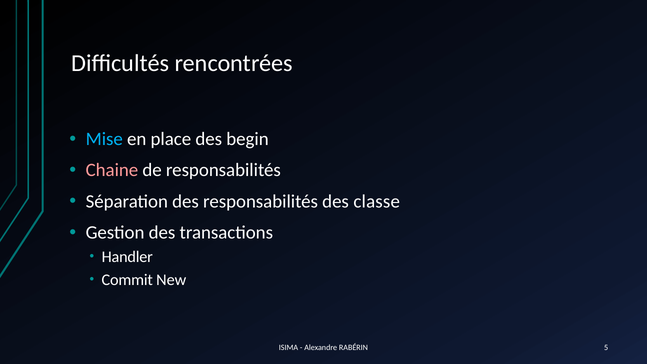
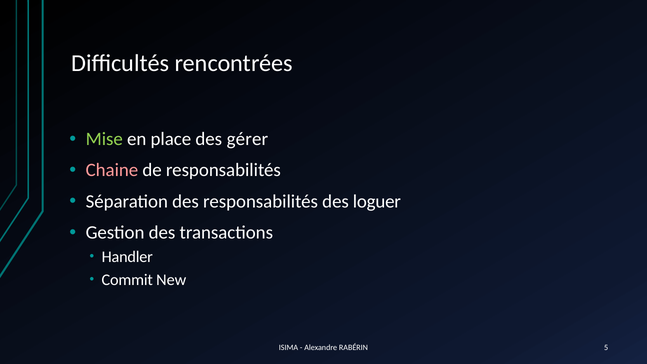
Mise colour: light blue -> light green (104, 139)
begin: begin -> gérer (247, 139)
classe: classe -> loguer (377, 201)
